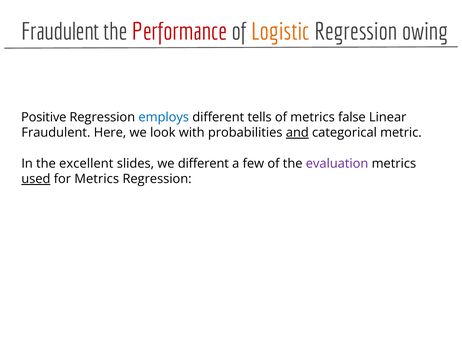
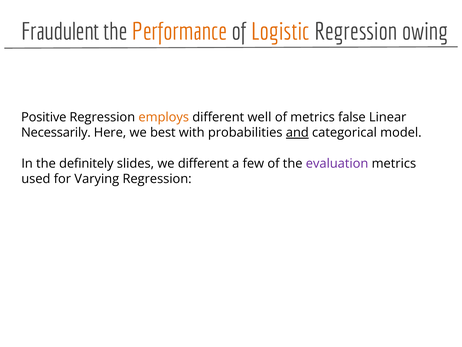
Performance colour: red -> orange (180, 32)
employs colour: blue -> orange (164, 117)
tells: tells -> well (260, 117)
Fraudulent: Fraudulent -> Necessarily (56, 132)
look: look -> best (163, 132)
metric: metric -> model (401, 132)
excellent: excellent -> definitely (86, 163)
used underline: present -> none (36, 179)
for Metrics: Metrics -> Varying (97, 179)
